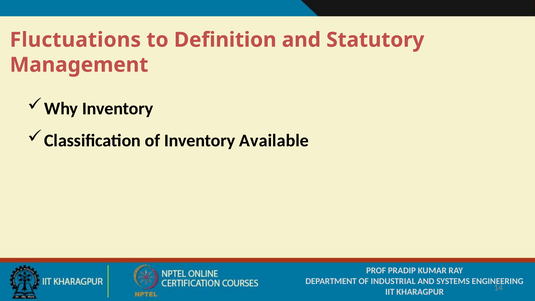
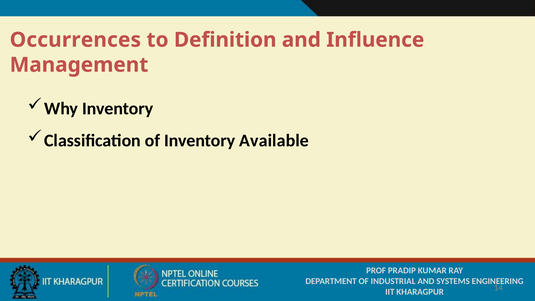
Fluctuations: Fluctuations -> Occurrences (75, 40)
Statutory: Statutory -> Influence (375, 40)
